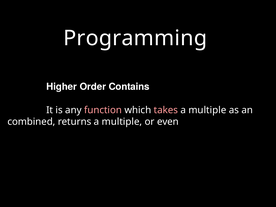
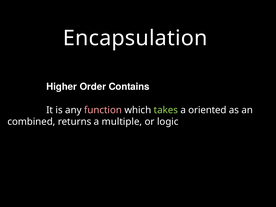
Programming: Programming -> Encapsulation (135, 38)
takes colour: pink -> light green (166, 110)
multiple: multiple -> oriented (207, 110)
even: even -> logic (168, 122)
